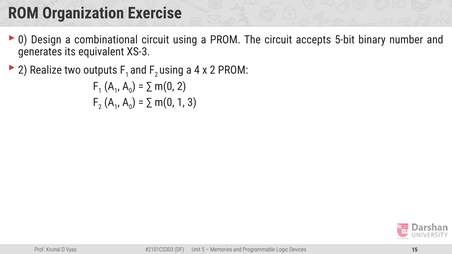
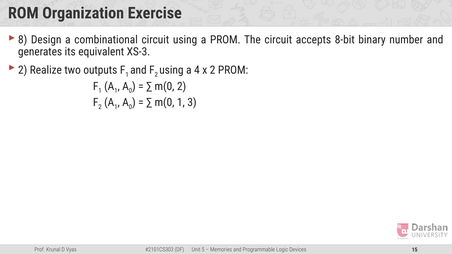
0: 0 -> 8 (23, 40)
5-bit: 5-bit -> 8-bit (345, 40)
